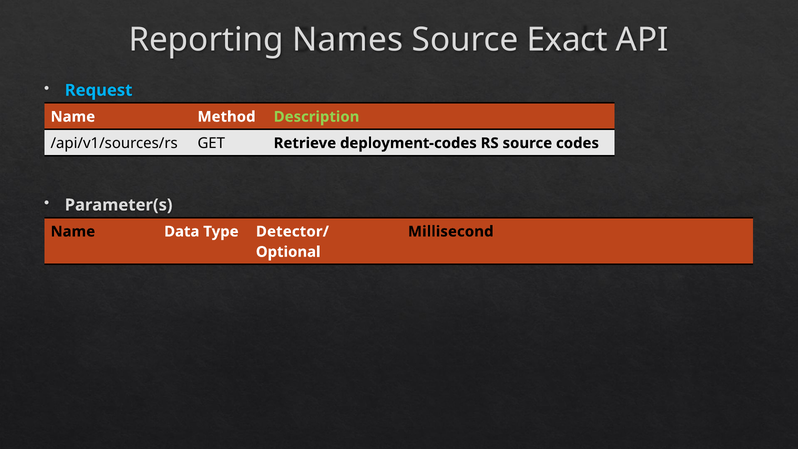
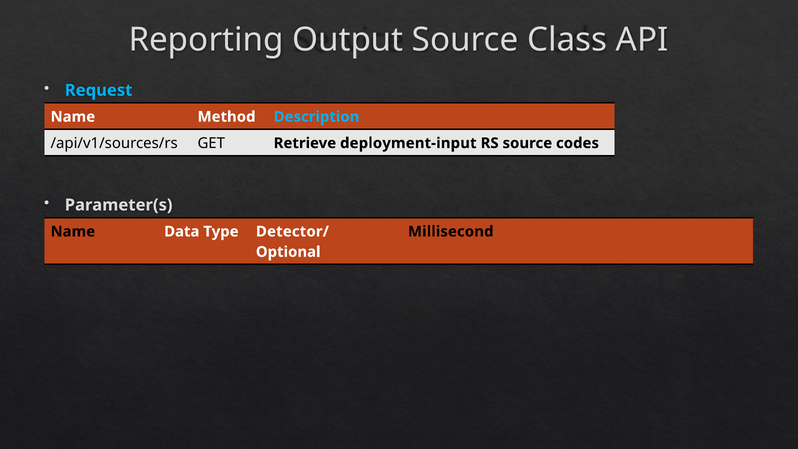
Names: Names -> Output (348, 40)
Exact: Exact -> Class (567, 40)
Description colour: light green -> light blue (317, 117)
deployment-codes: deployment-codes -> deployment-input (408, 143)
